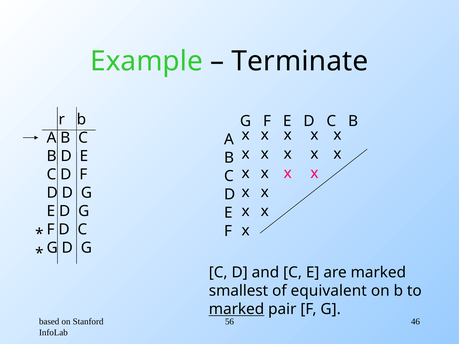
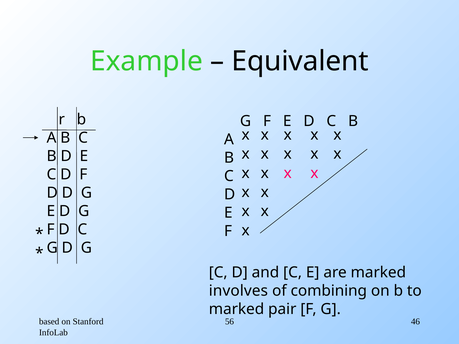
Terminate: Terminate -> Equivalent (300, 61)
smallest: smallest -> involves (238, 291)
equivalent: equivalent -> combining (329, 291)
marked underline: present -> none (236, 309)
